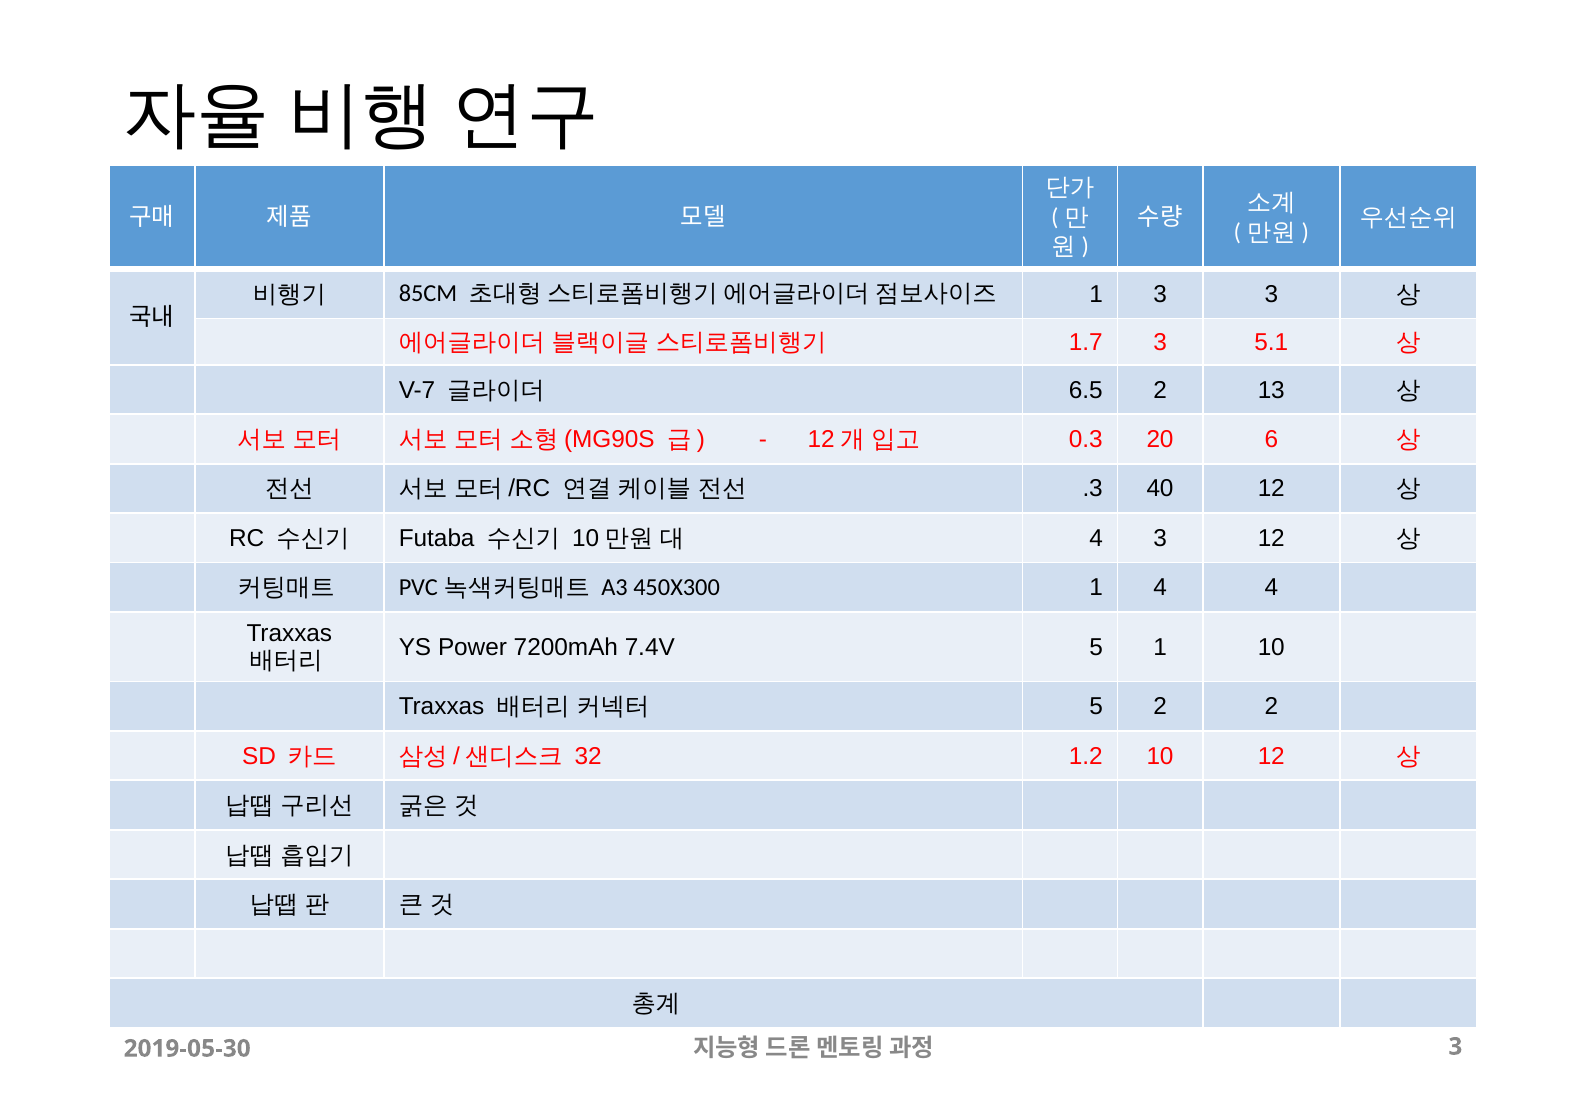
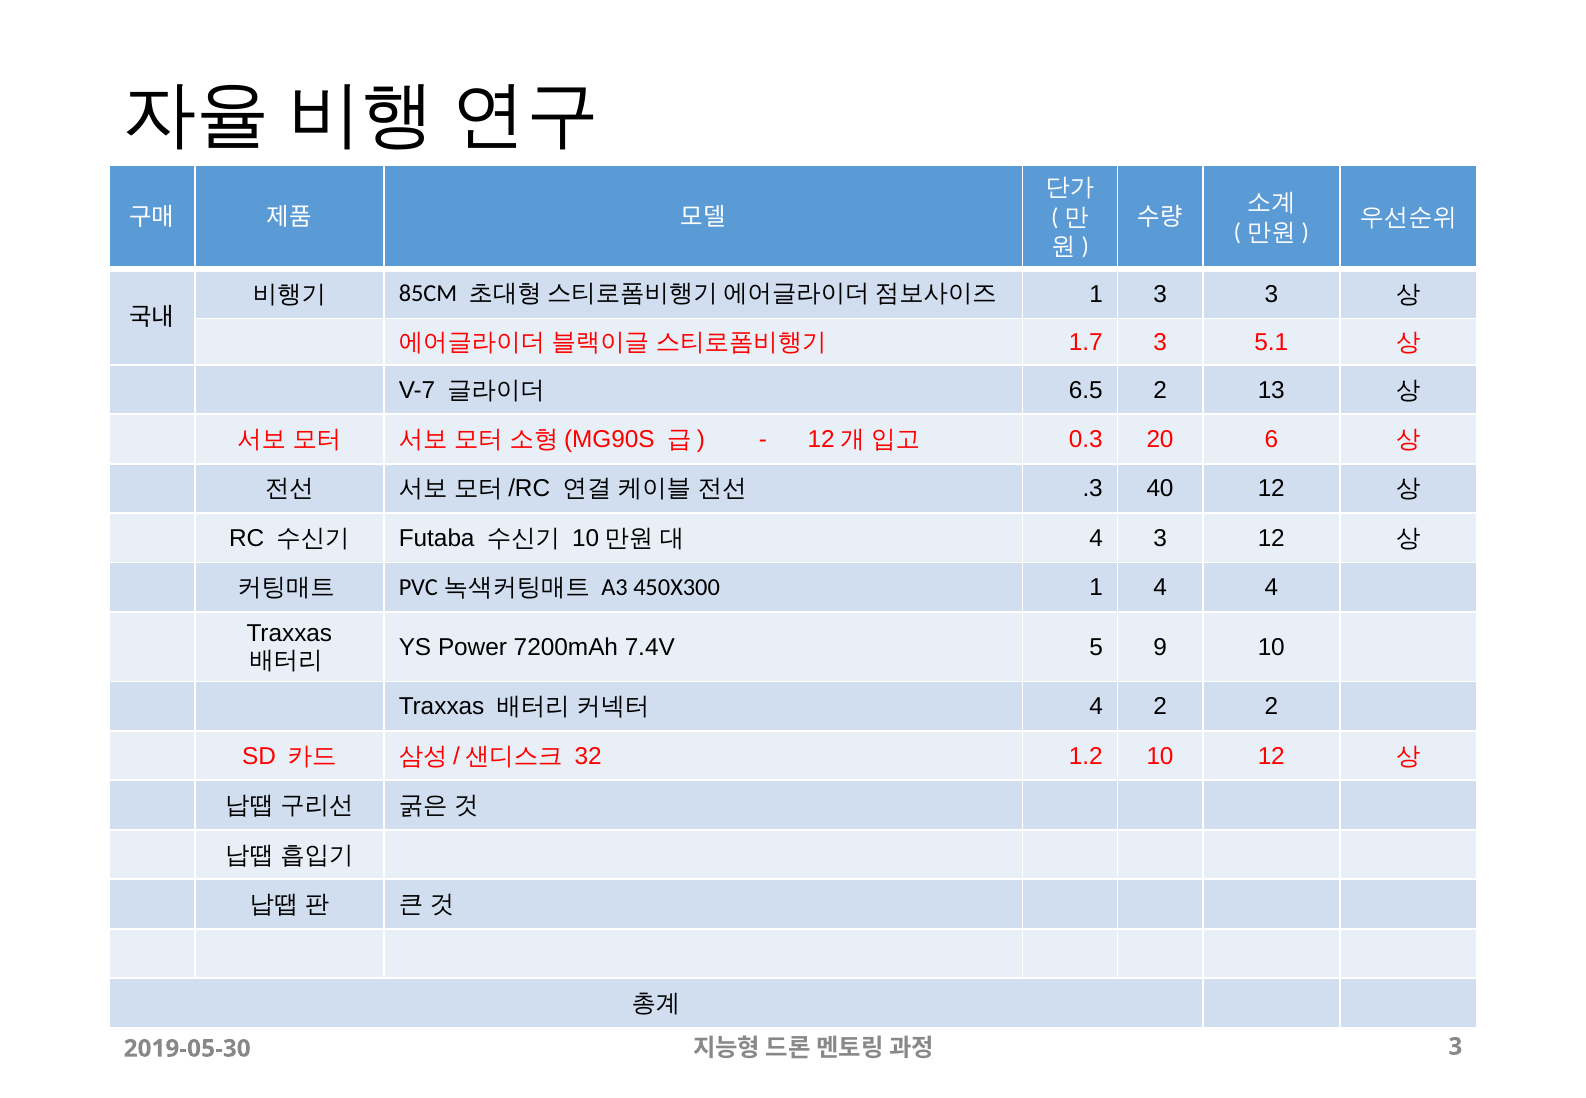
5 1: 1 -> 9 (1160, 647)
5: 5 -> 4 (1096, 707)
